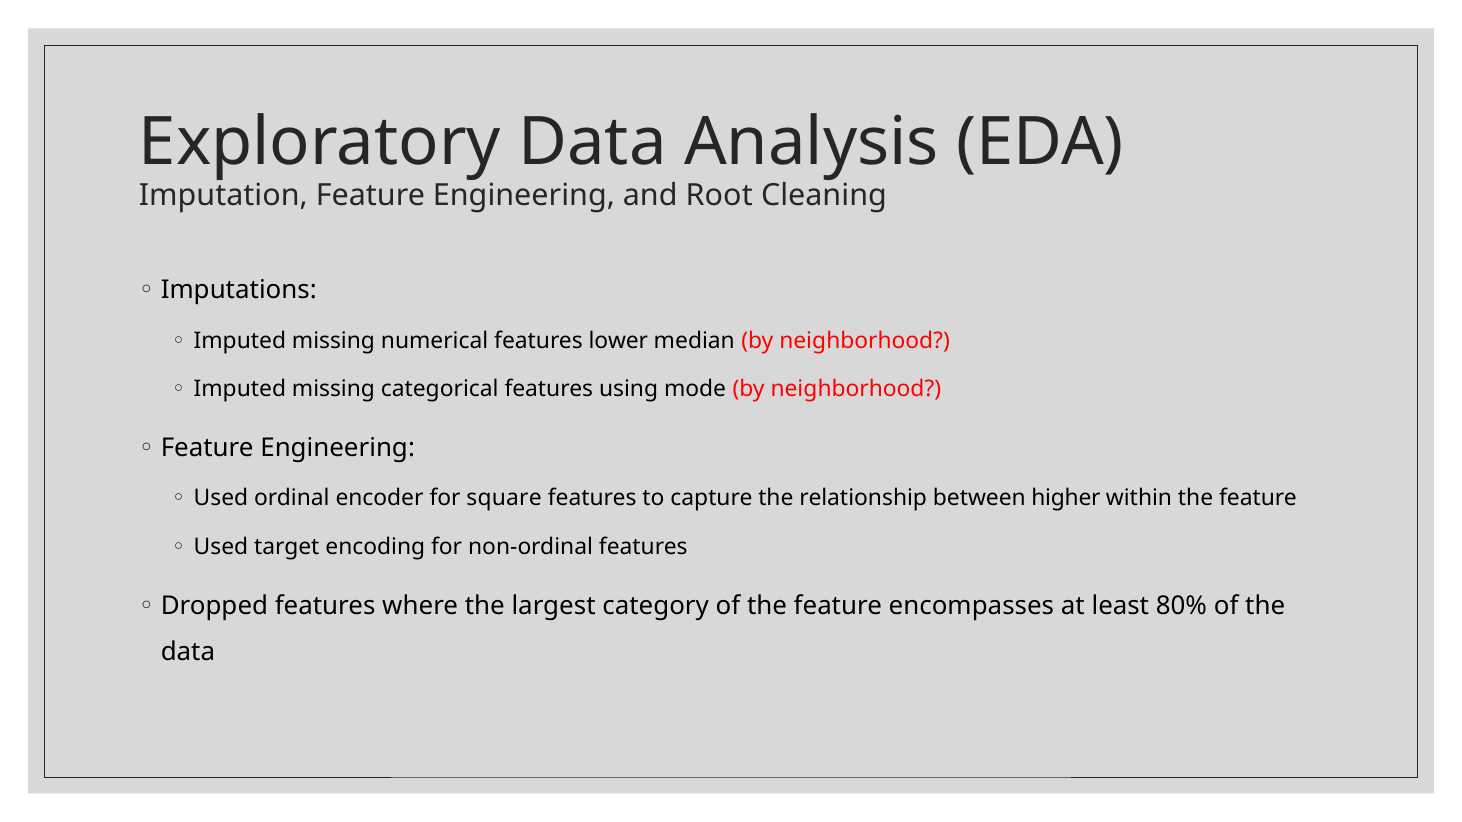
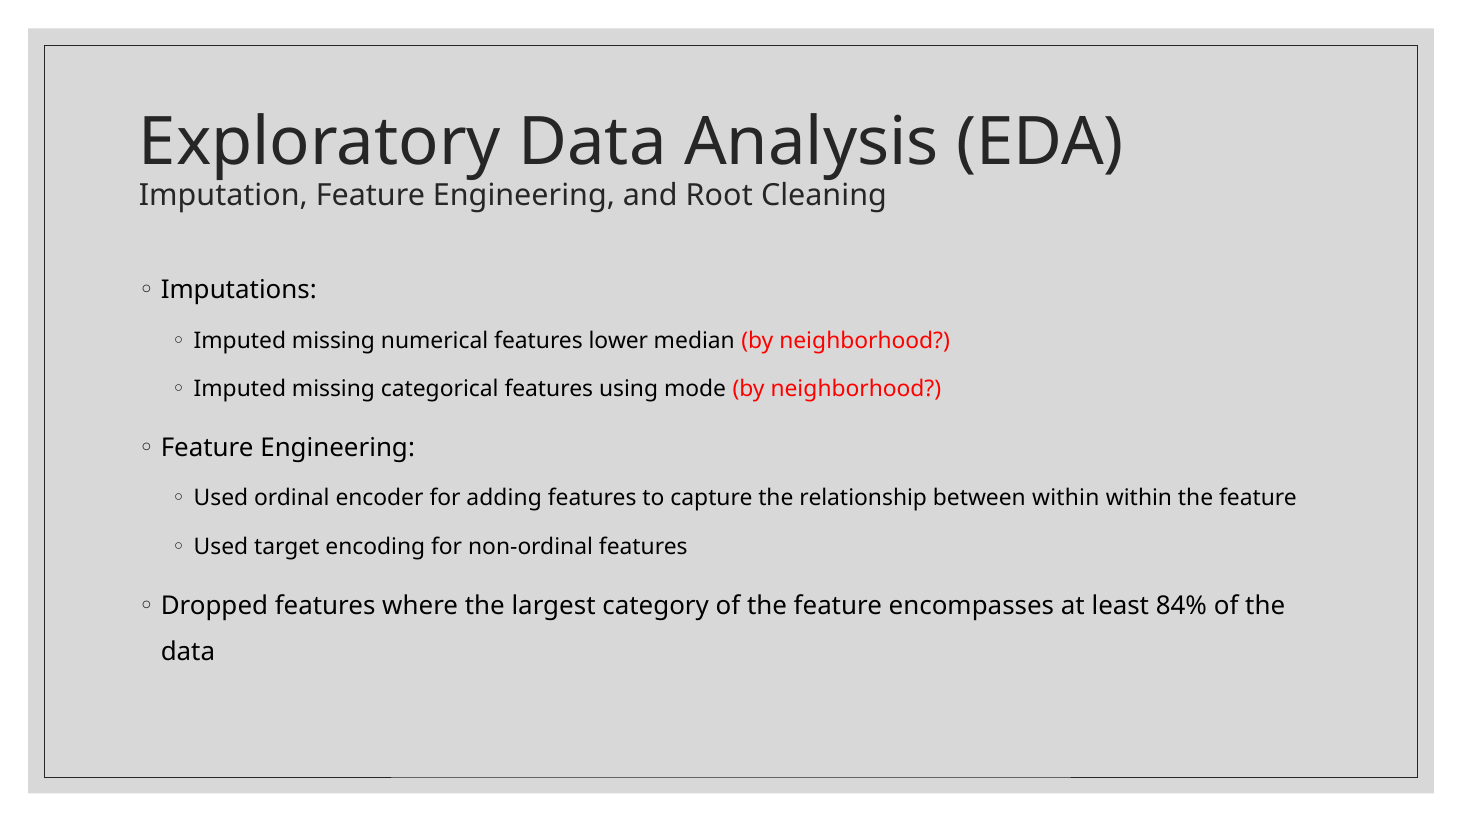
square: square -> adding (504, 499)
between higher: higher -> within (1066, 499)
80%: 80% -> 84% (1181, 606)
